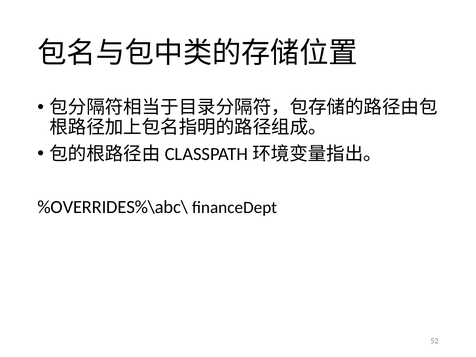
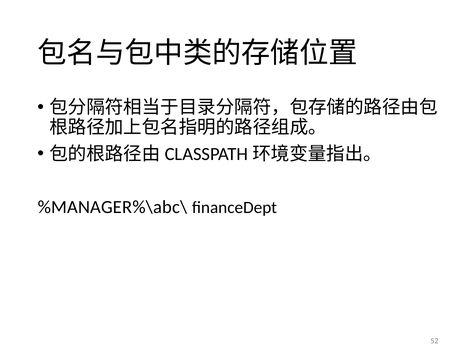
%OVERRIDES%\abc\: %OVERRIDES%\abc\ -> %MANAGER%\abc\ (113, 207)
